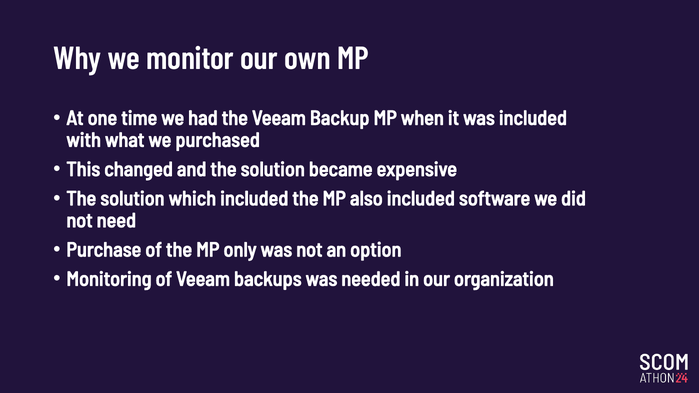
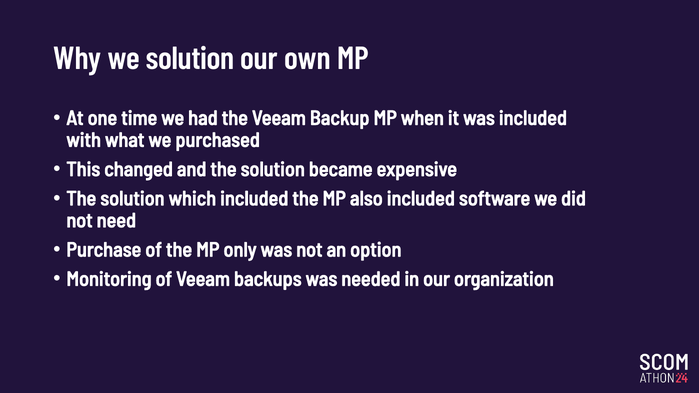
we monitor: monitor -> solution (190, 59)
